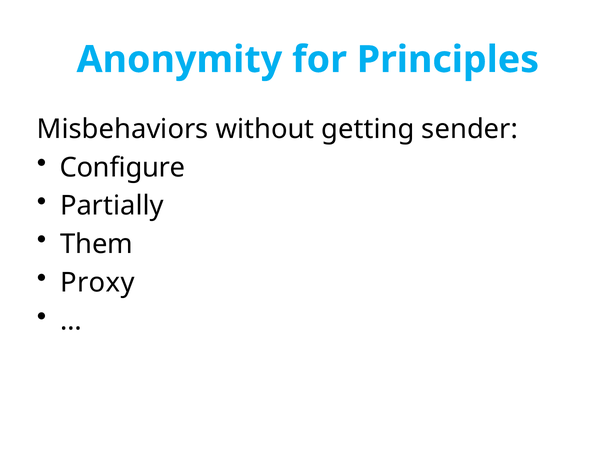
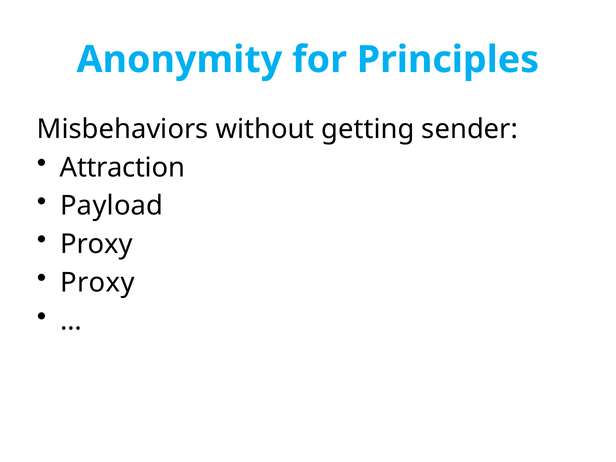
Configure: Configure -> Attraction (122, 168)
Partially: Partially -> Payload (112, 206)
Them: Them -> Proxy (96, 244)
